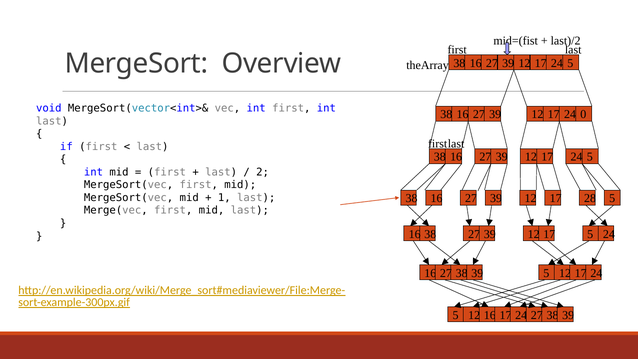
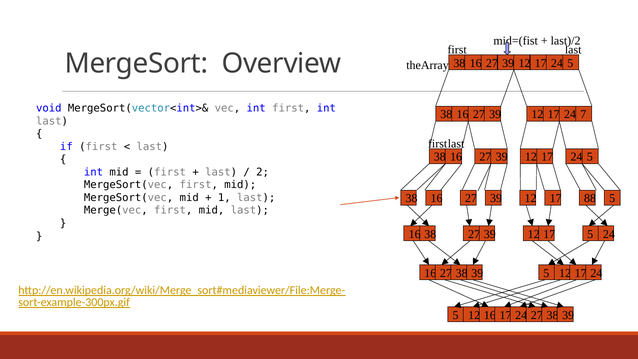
0: 0 -> 7 (583, 115)
28: 28 -> 88 (590, 198)
